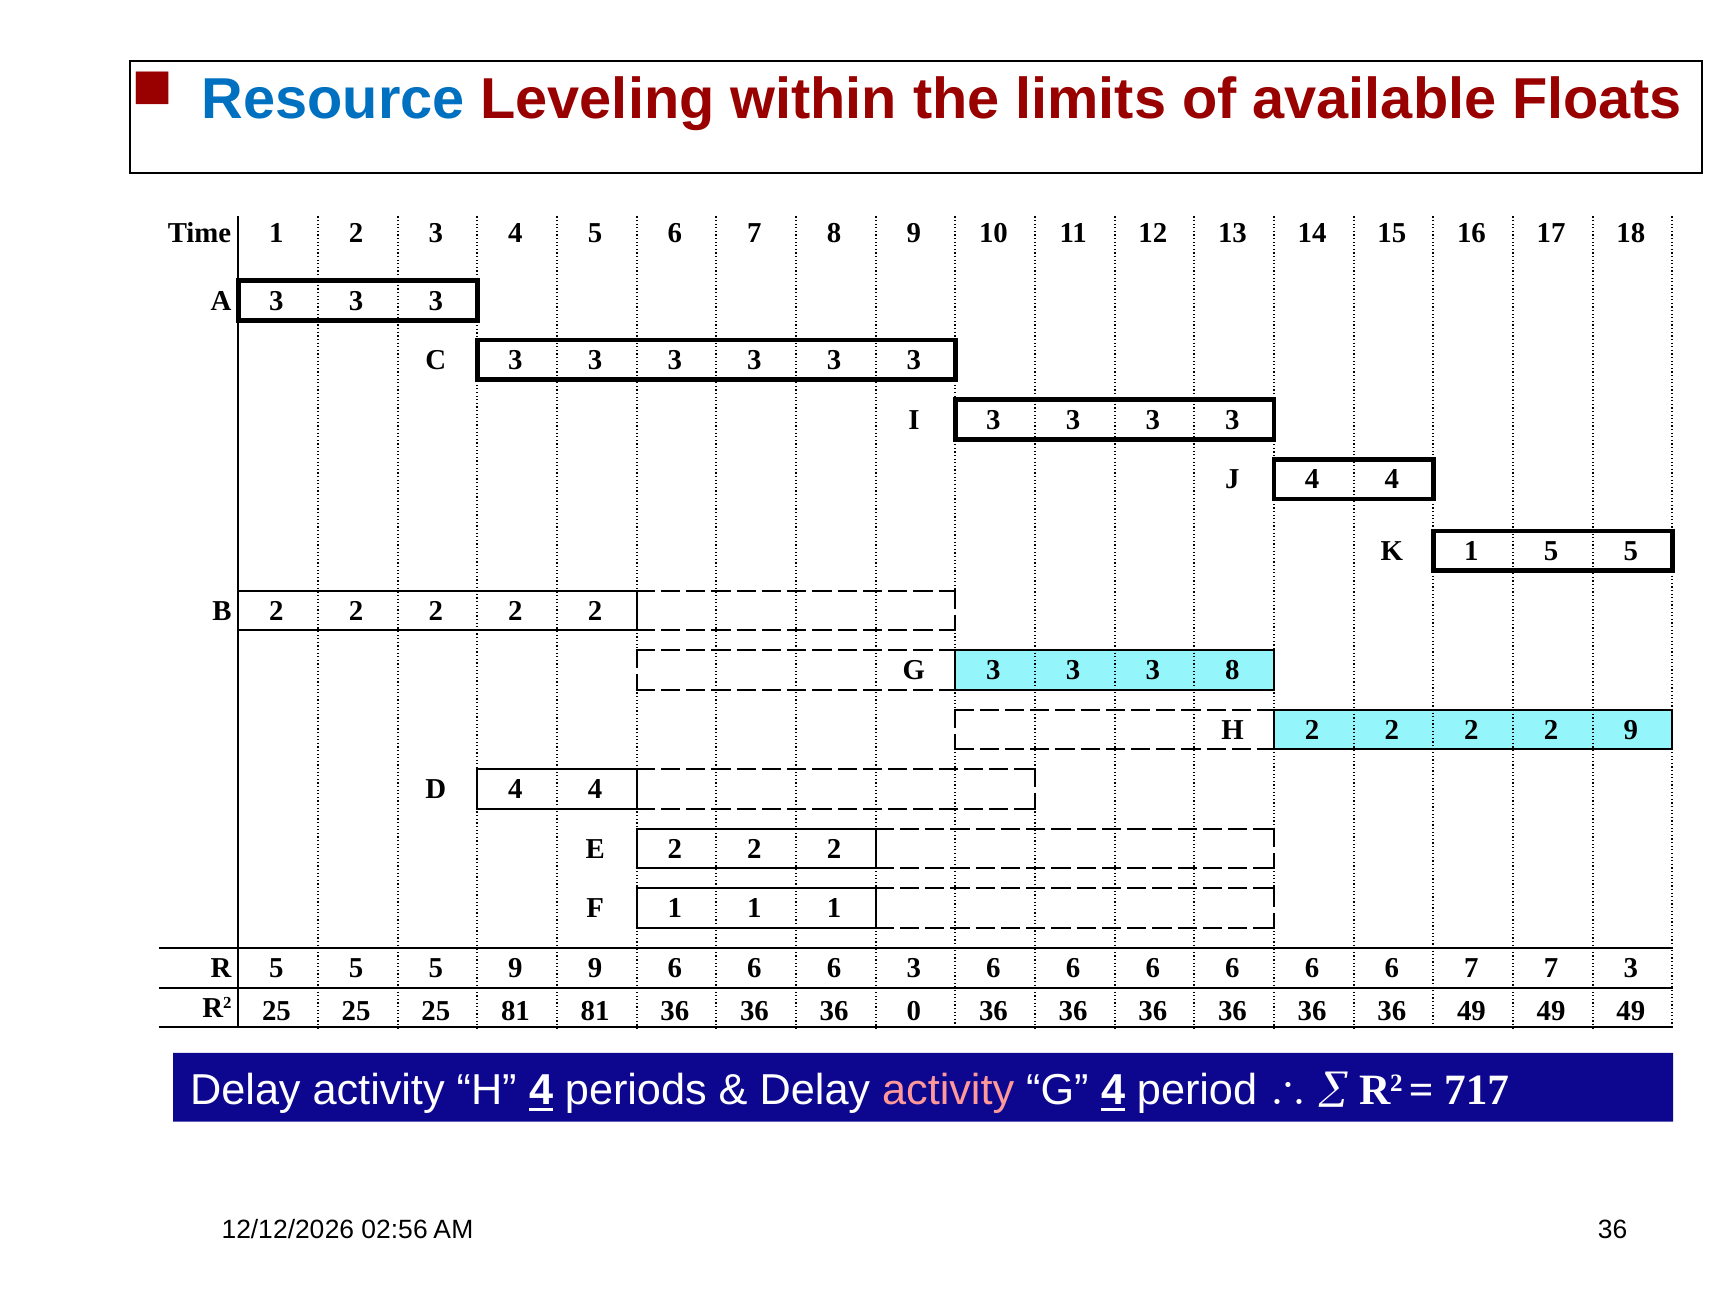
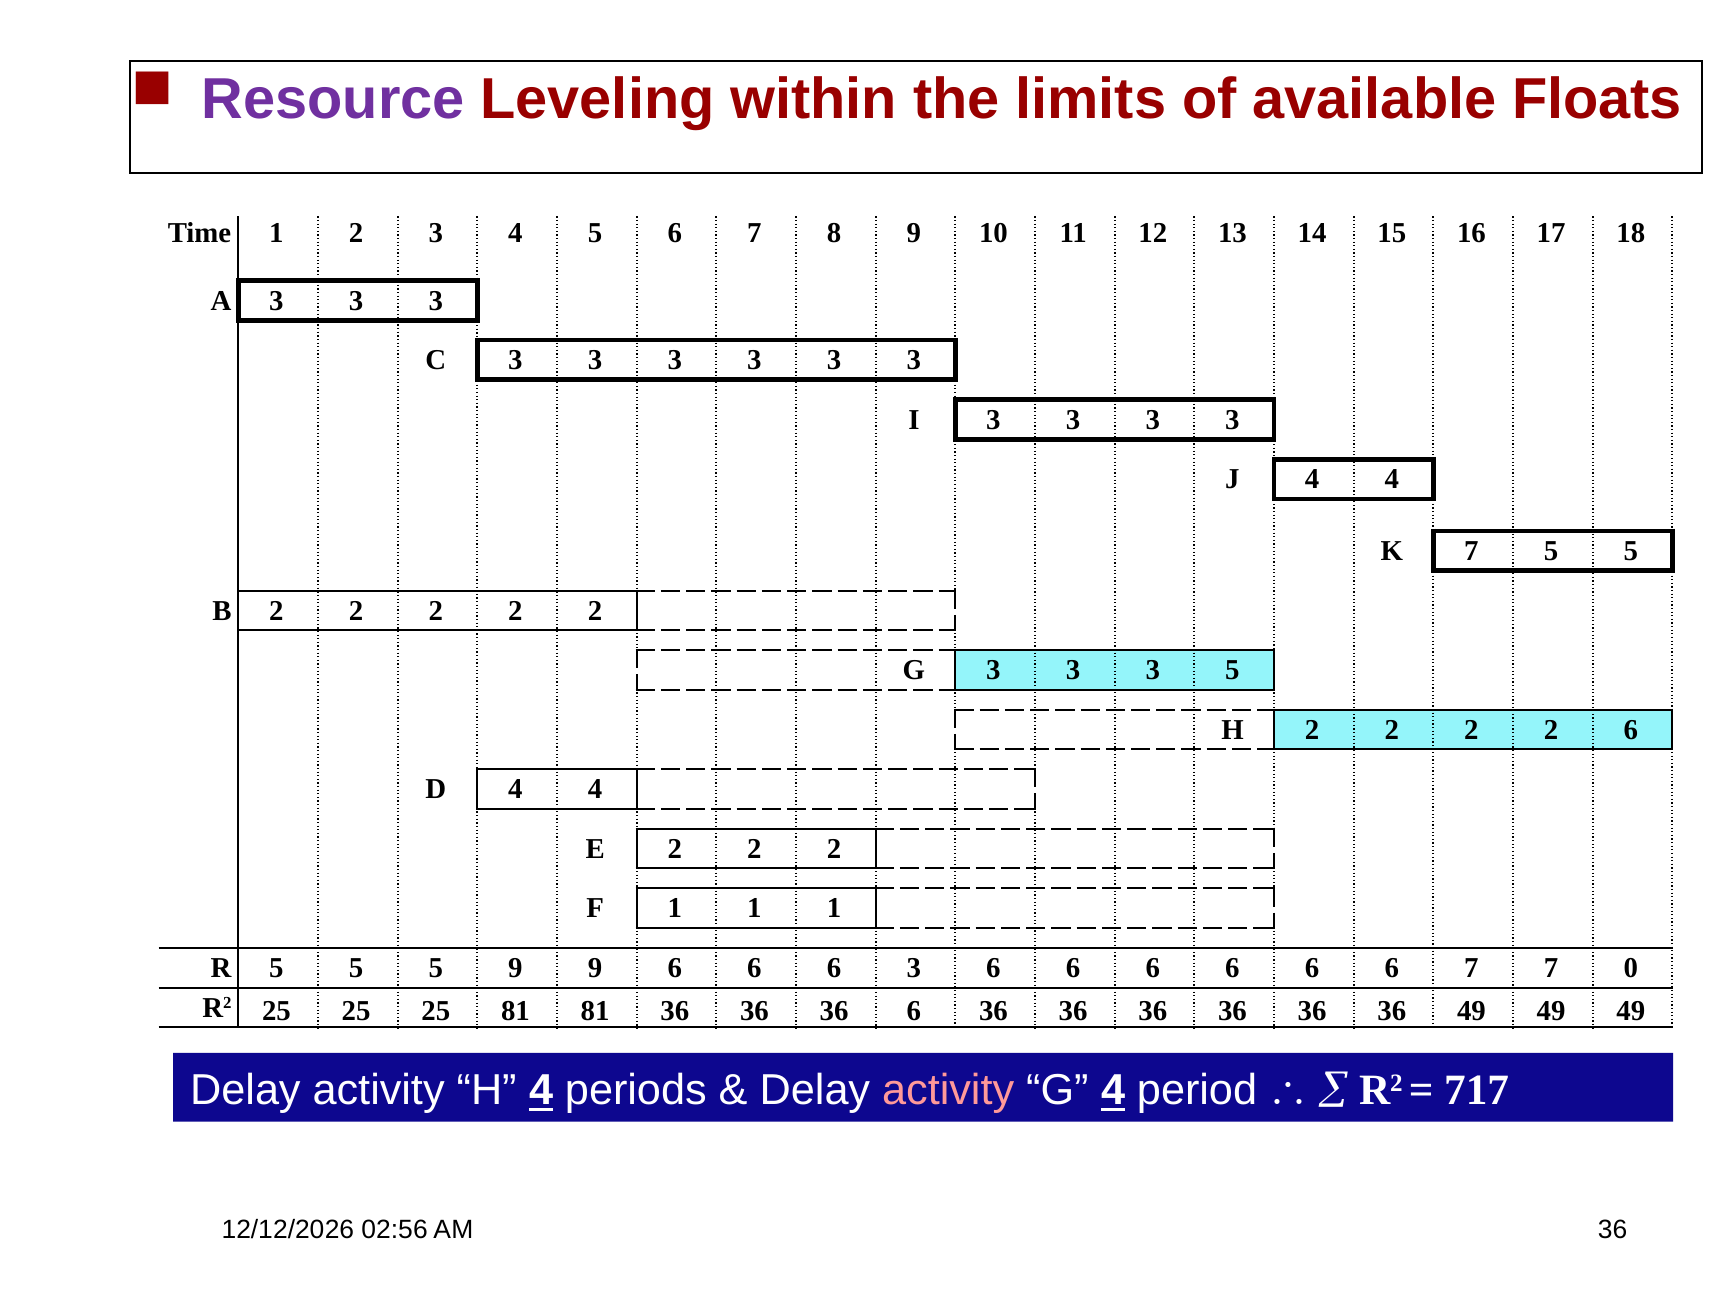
Resource colour: blue -> purple (333, 100)
K 1: 1 -> 7 (1471, 551)
3 8: 8 -> 5 (1232, 670)
2 9: 9 -> 6 (1631, 730)
7 3: 3 -> 0 (1631, 968)
36 0: 0 -> 6 (914, 1012)
